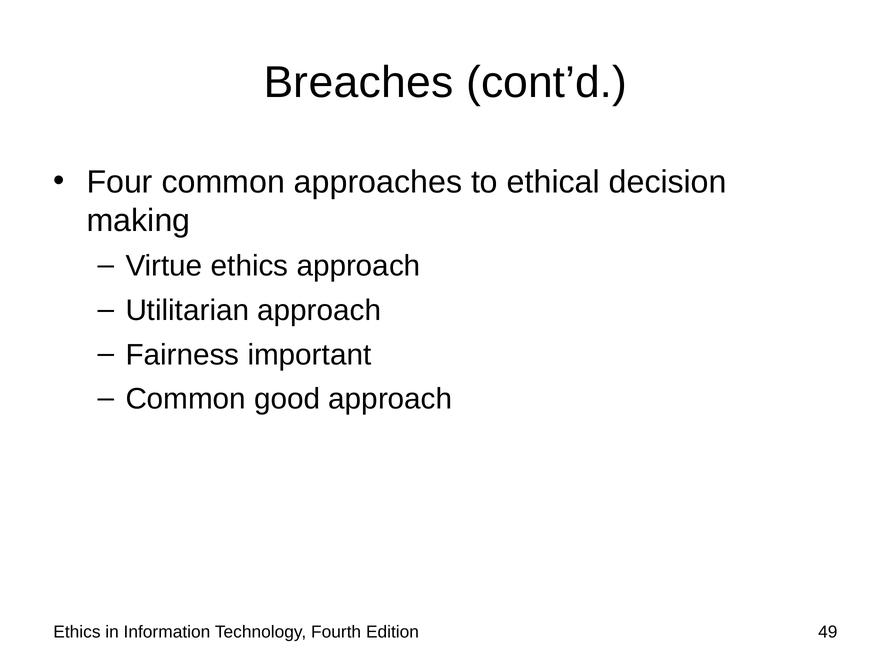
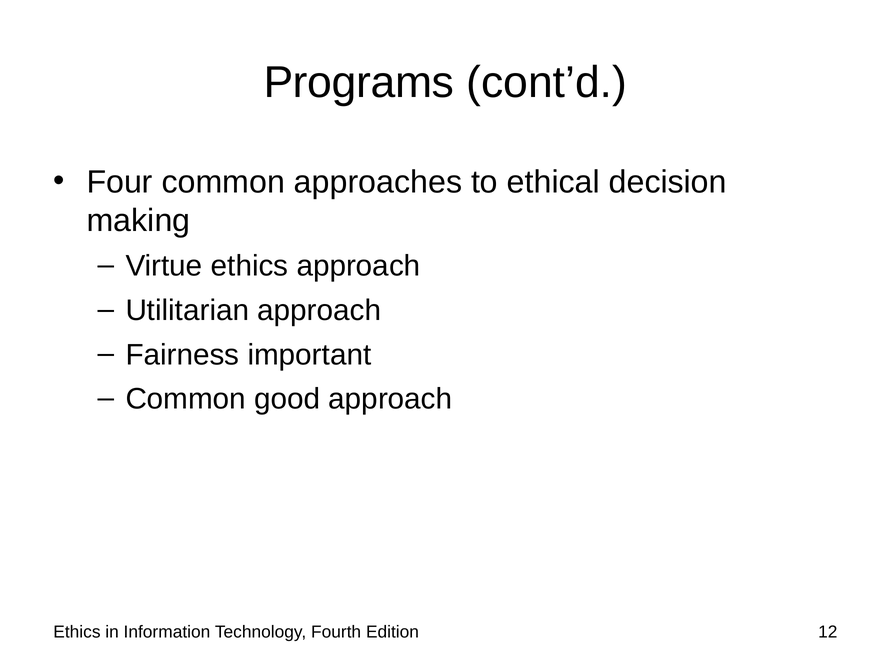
Breaches: Breaches -> Programs (359, 83)
49: 49 -> 12 (828, 632)
